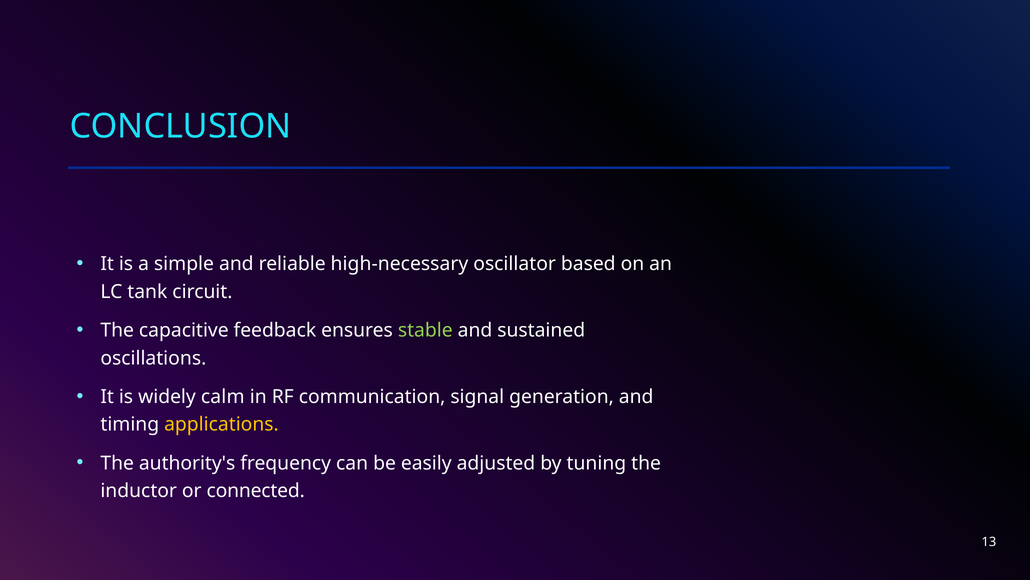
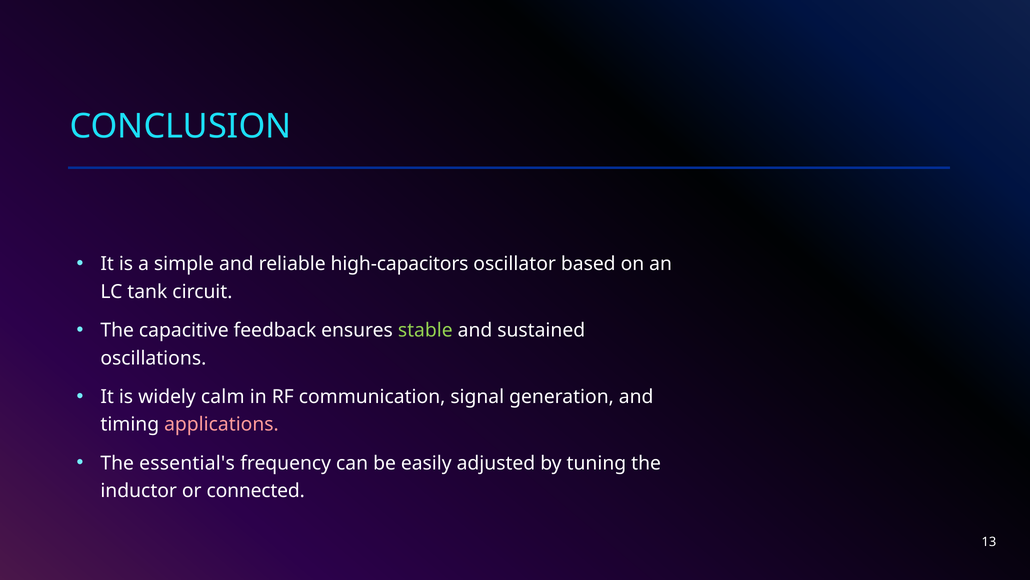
high-necessary: high-necessary -> high-capacitors (400, 264)
applications colour: yellow -> pink (221, 424)
authority's: authority's -> essential's (187, 463)
